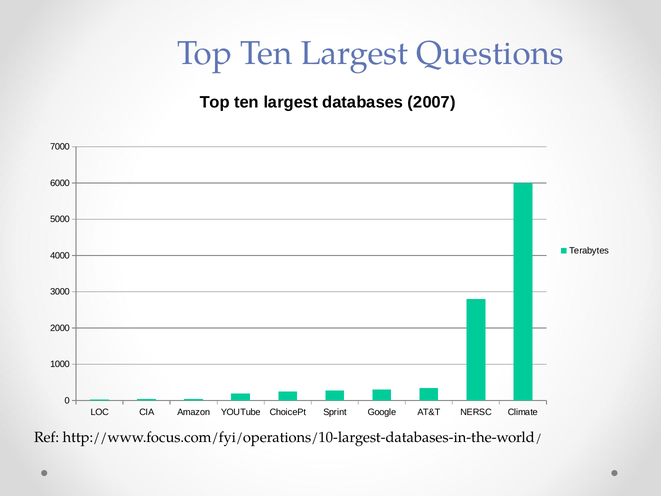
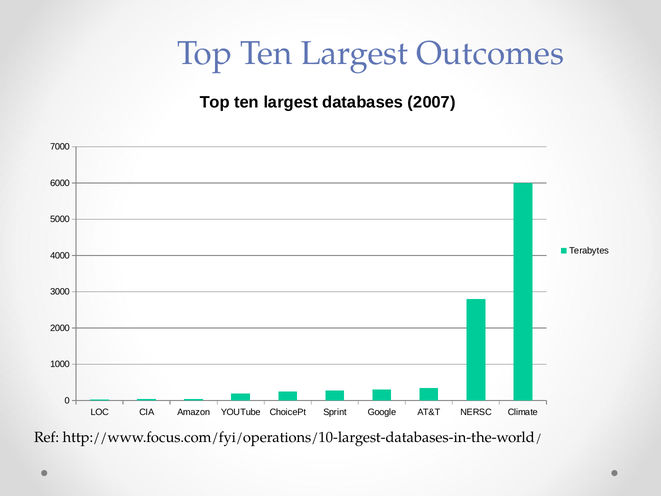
Questions: Questions -> Outcomes (490, 53)
